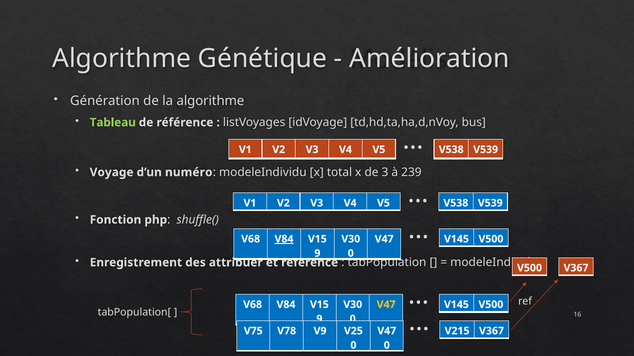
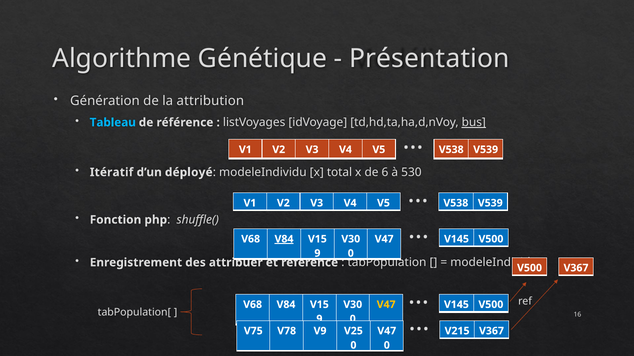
Amélioration: Amélioration -> Présentation (429, 59)
la algorithme: algorithme -> attribution (210, 101)
Tableau colour: light green -> light blue (113, 123)
bus underline: none -> present (474, 123)
Voyage: Voyage -> Itératif (112, 173)
numéro: numéro -> déployé (189, 173)
3: 3 -> 6 (385, 173)
239: 239 -> 530 (411, 173)
